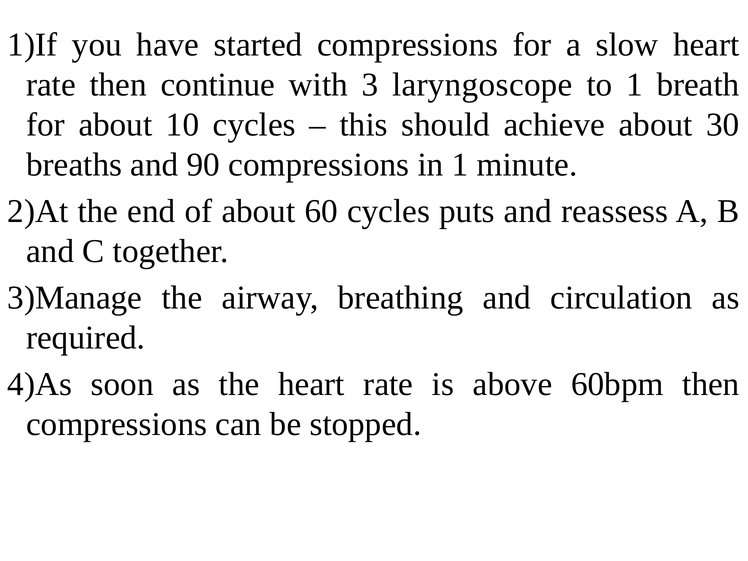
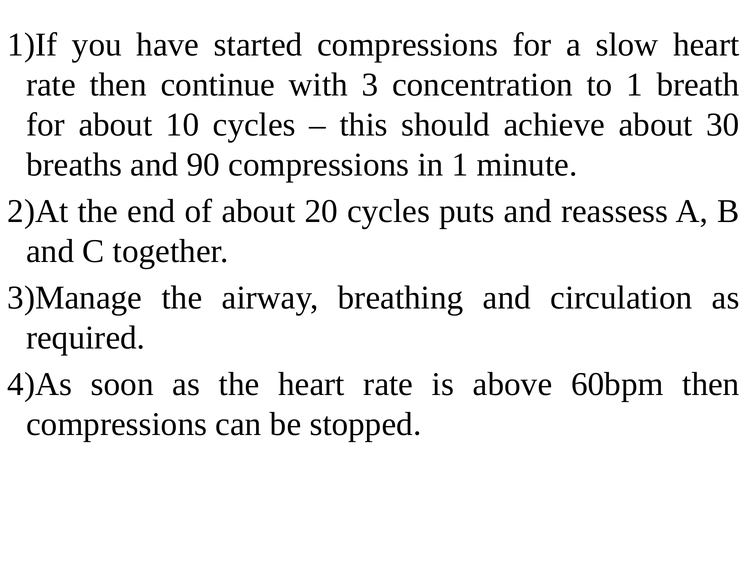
laryngoscope: laryngoscope -> concentration (482, 85)
60: 60 -> 20 (321, 211)
